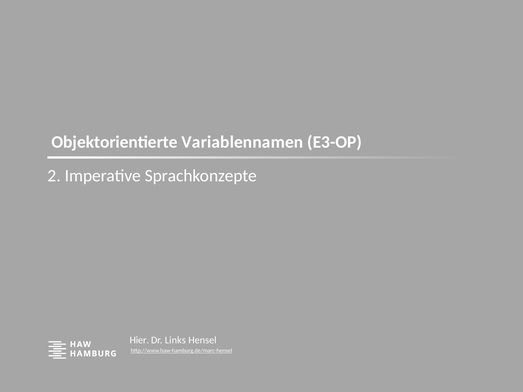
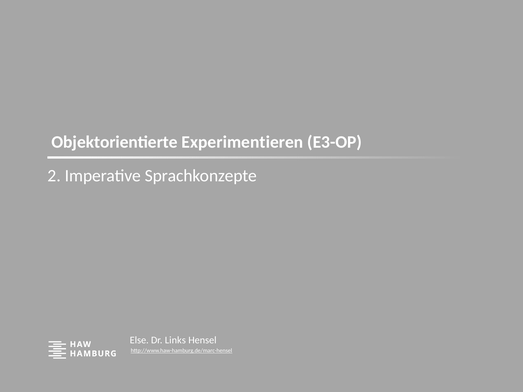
Variablennamen: Variablennamen -> Experimentieren (242, 142)
Hier: Hier -> Else (139, 340)
